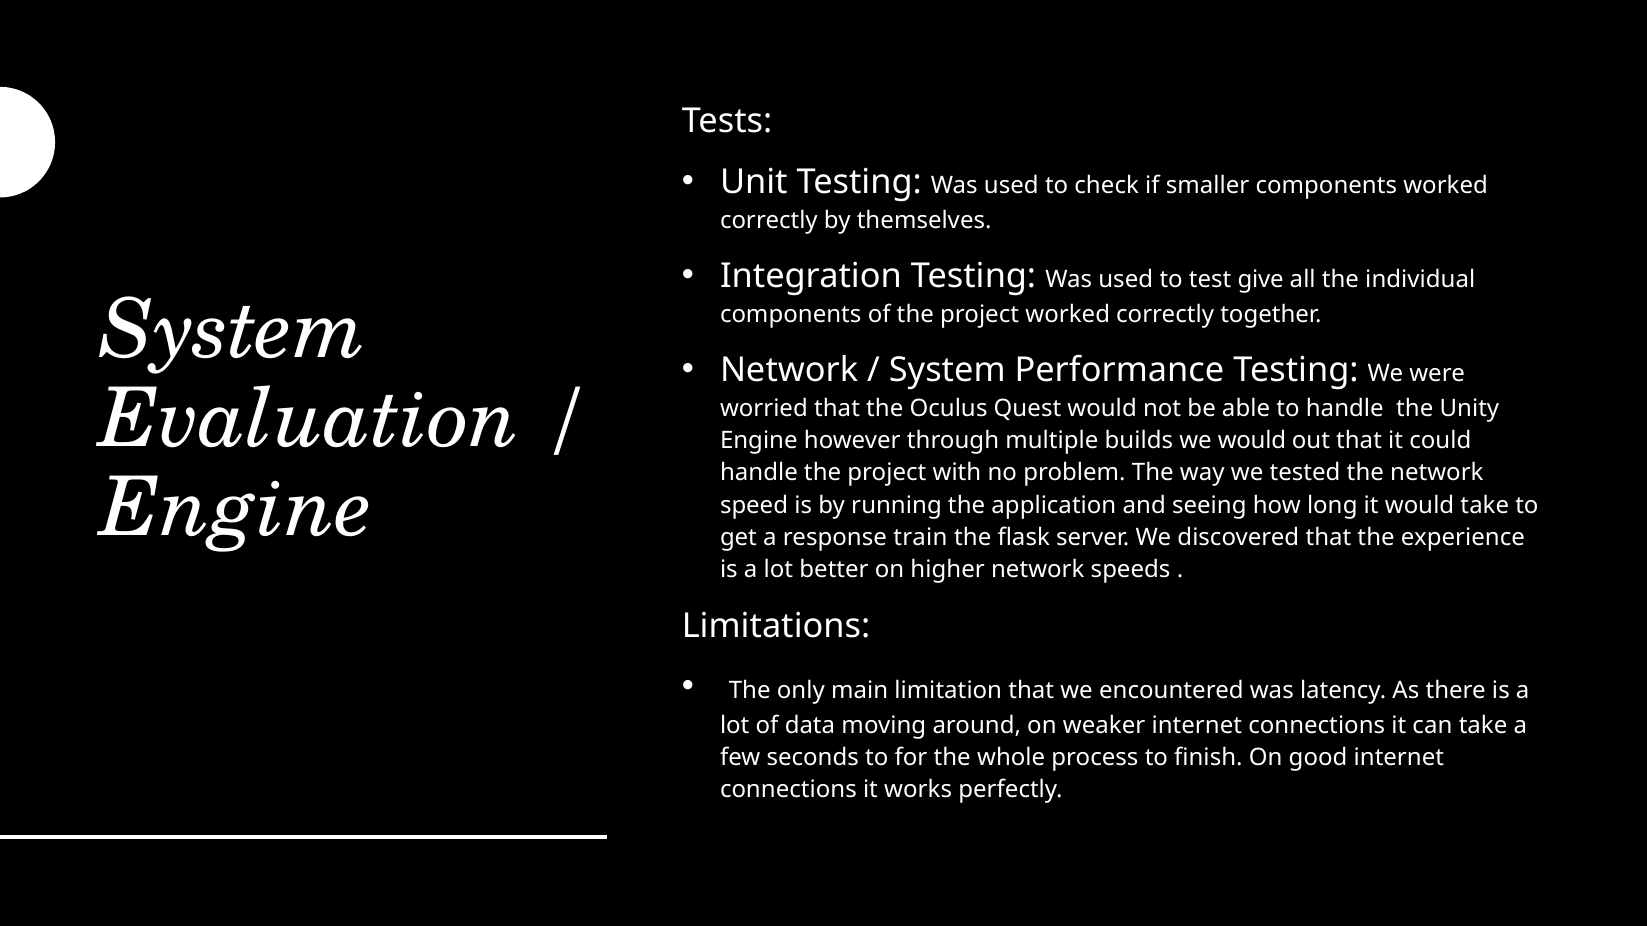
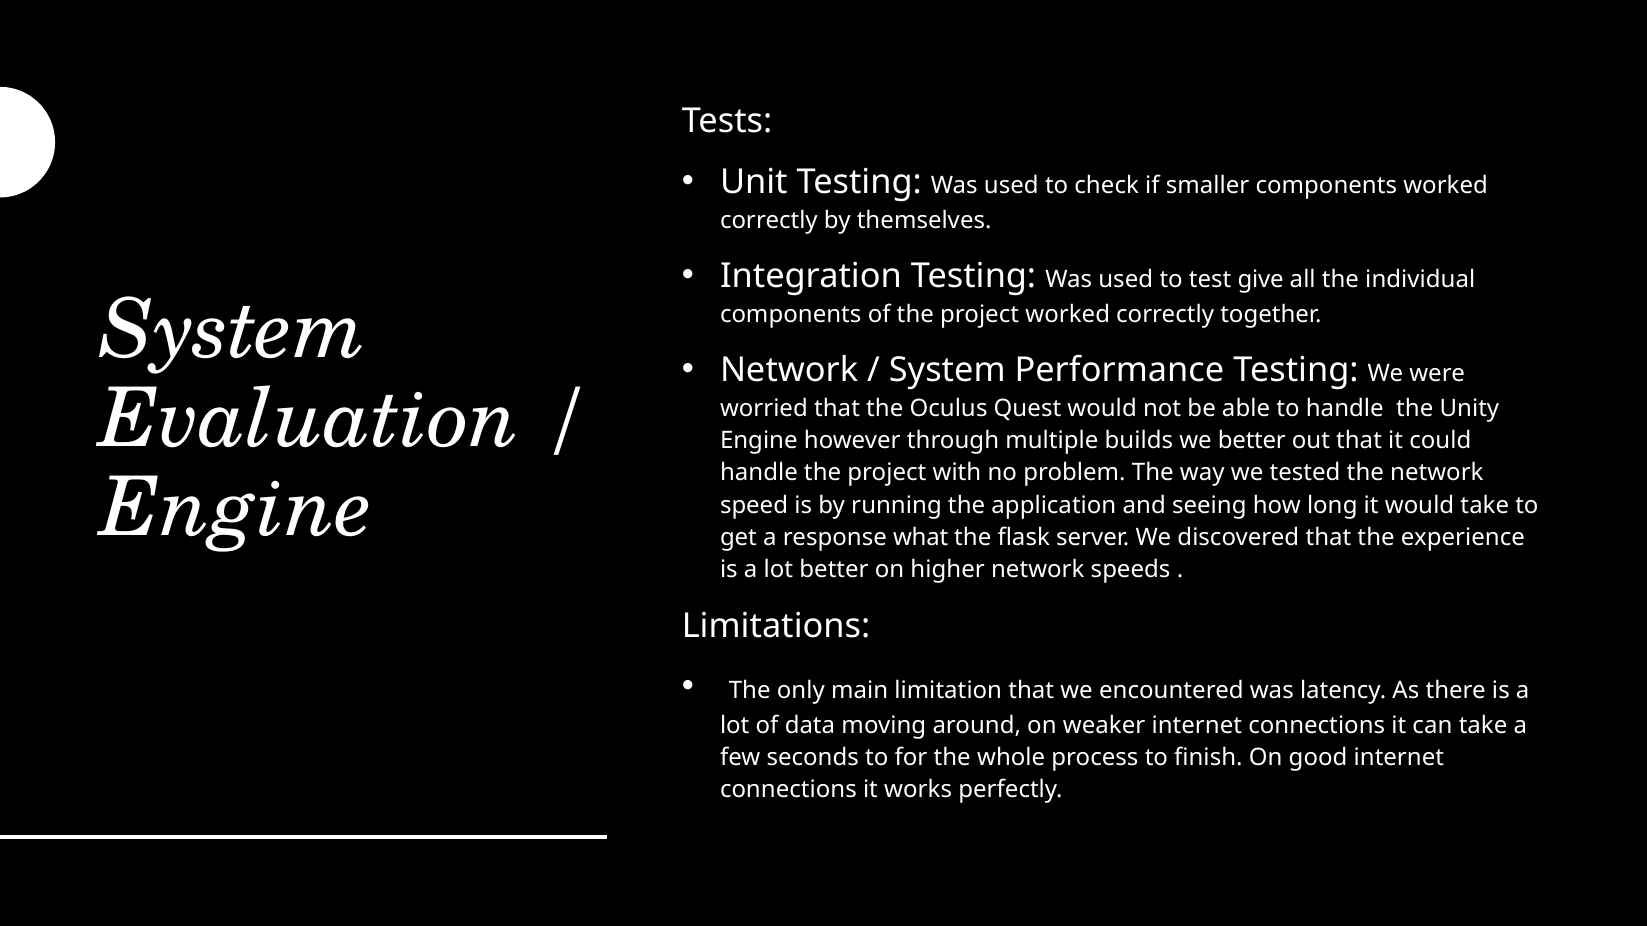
we would: would -> better (1252, 441)
train: train -> what (921, 538)
